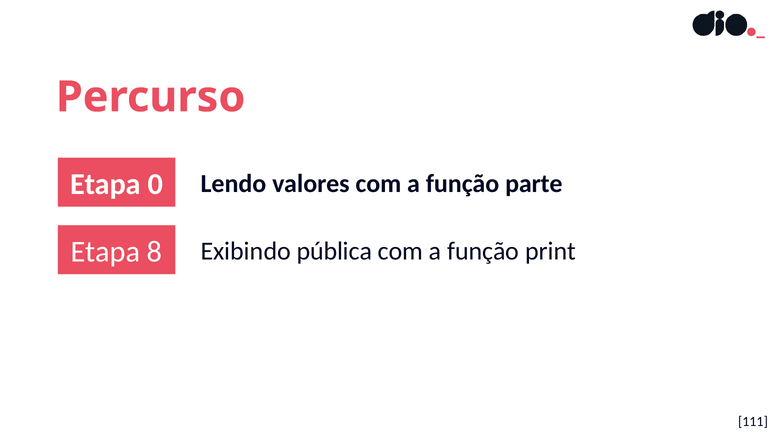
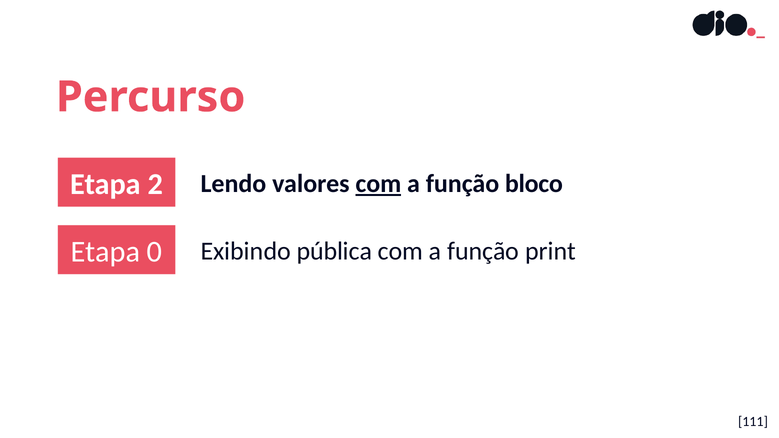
0: 0 -> 2 (155, 184)
com underline: none -> present (378, 184)
parte: parte -> bloco (534, 184)
8: 8 -> 0 (154, 252)
